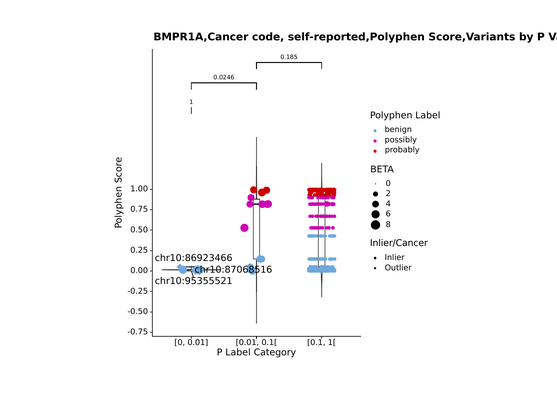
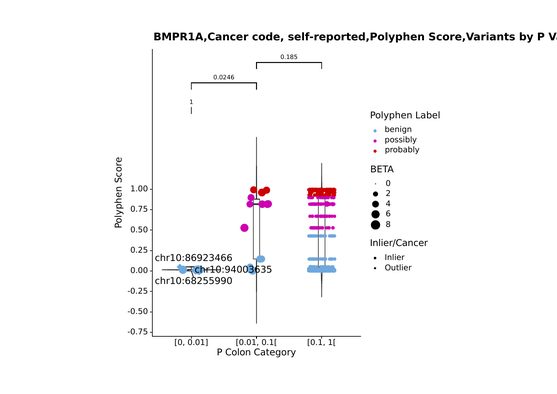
chr10:87068516: chr10:87068516 -> chr10:94003635 (233, 269)
chr10:95355521: chr10:95355521 -> chr10:68255990 (194, 281)
P Label: Label -> Colon (238, 352)
